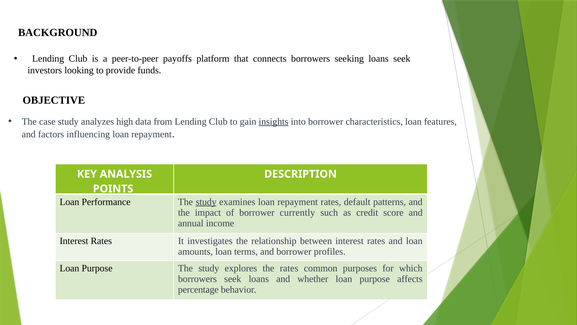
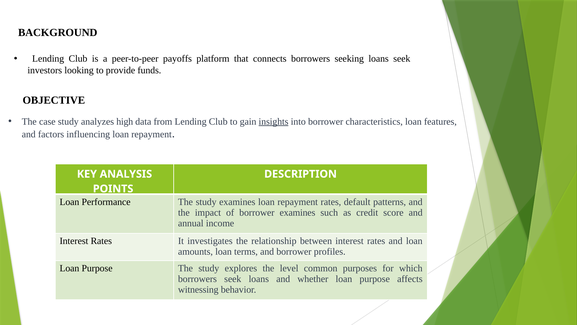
study underline: present -> none (206, 202)
borrower currently: currently -> examines (297, 212)
the rates: rates -> level (289, 268)
percentage: percentage -> witnessing (198, 289)
